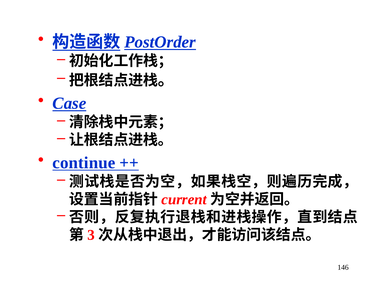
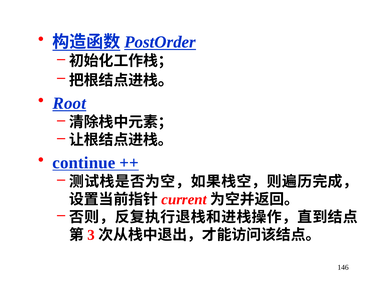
Case: Case -> Root (69, 103)
